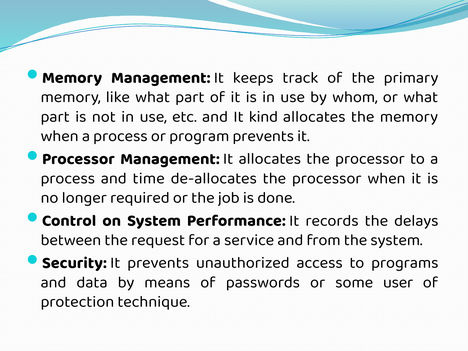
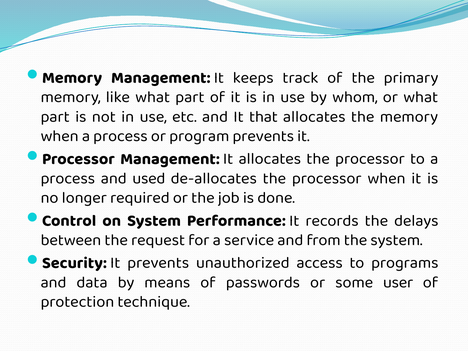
kind: kind -> that (263, 116)
time: time -> used (149, 178)
